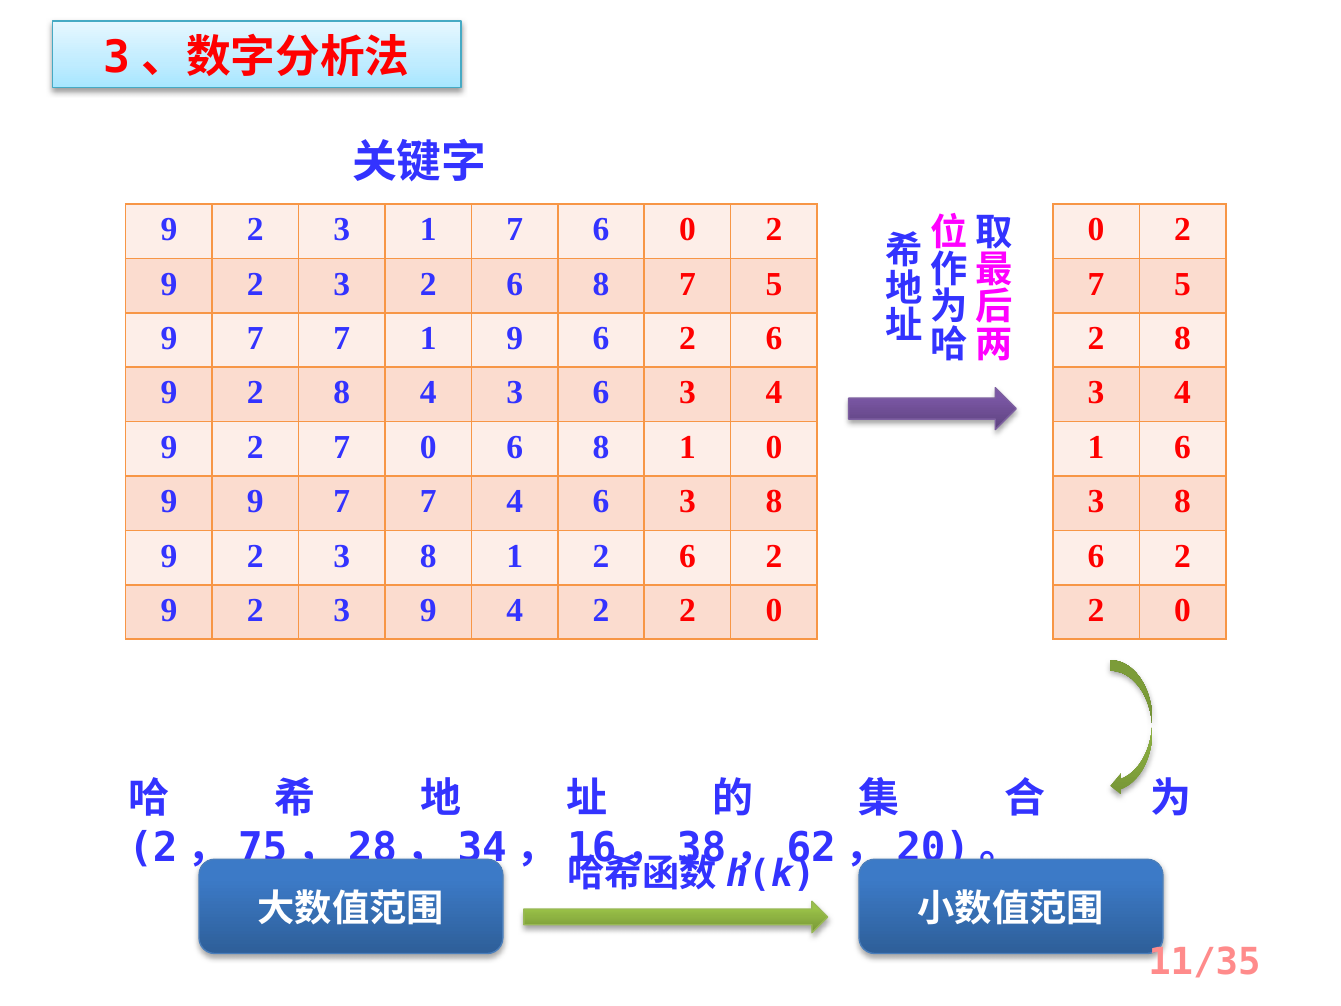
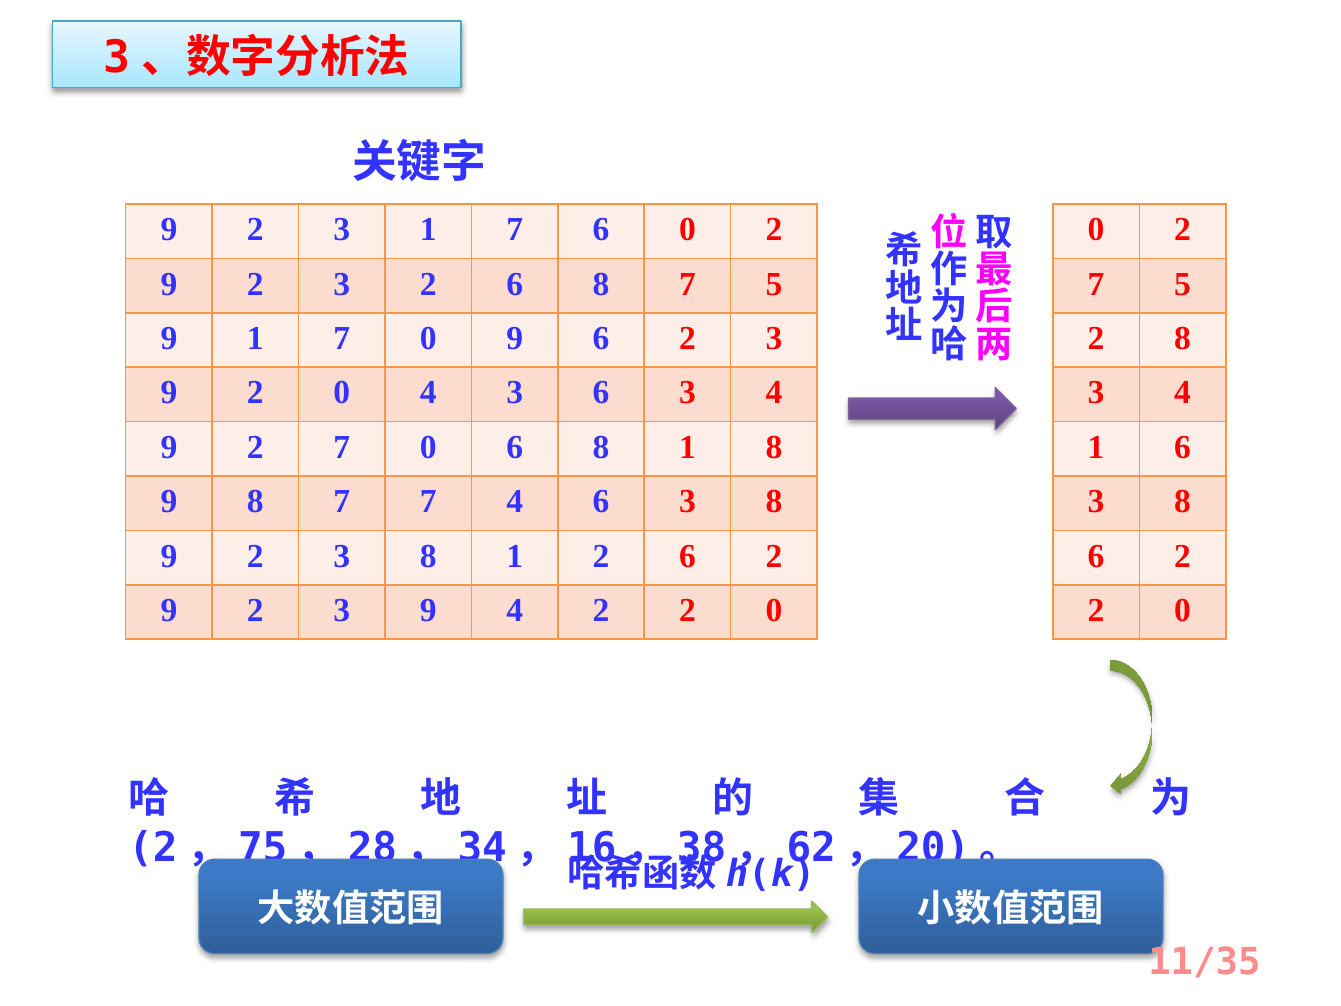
7: 7 -> 1 (255, 338)
1: 1 -> 0 (428, 338)
6 2 6: 6 -> 3 (774, 338)
9 2 8: 8 -> 0 (342, 393)
1 0: 0 -> 8 (774, 447)
9 9: 9 -> 8 (255, 501)
